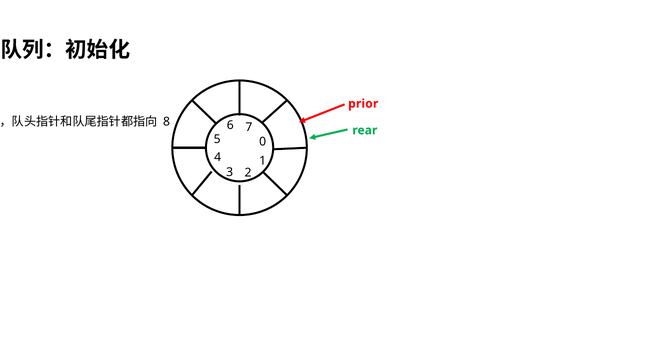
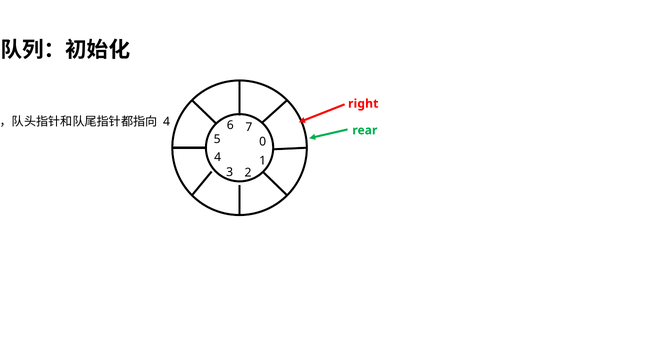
prior: prior -> right (363, 104)
8: 8 -> 4 (167, 122)
